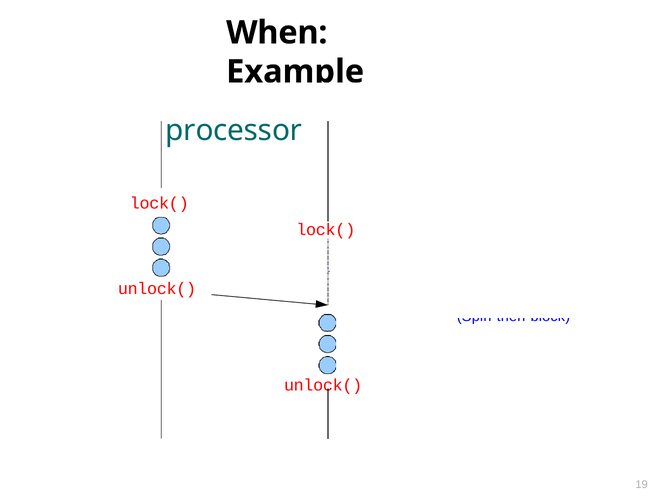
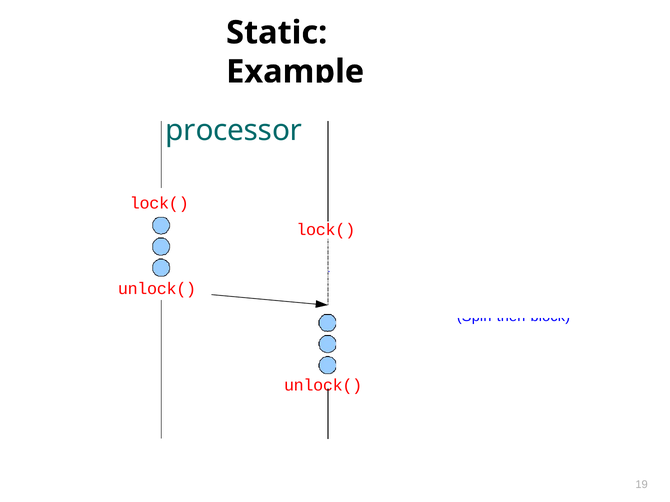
When: When -> Static (277, 33)
